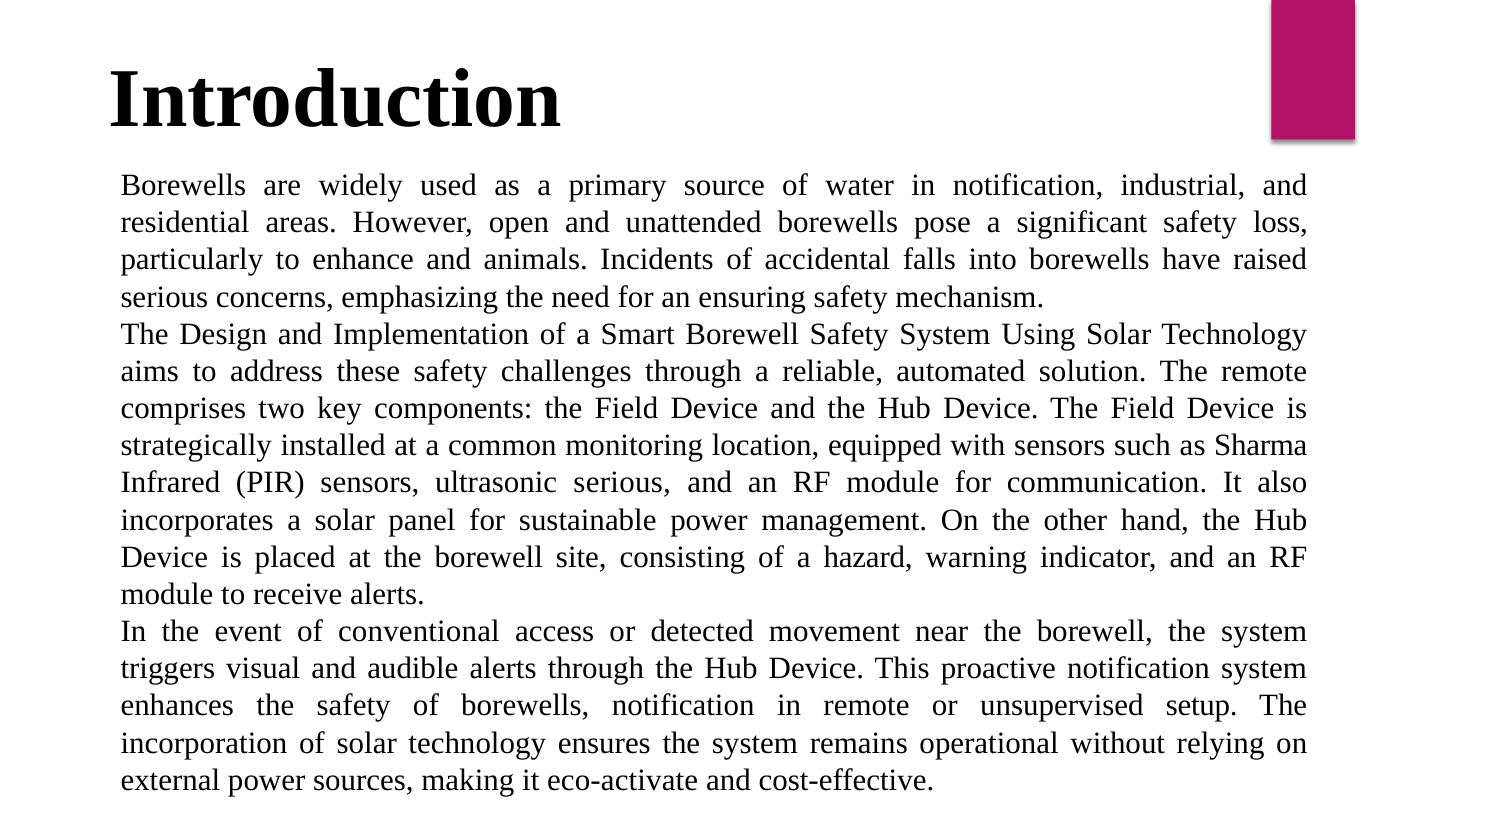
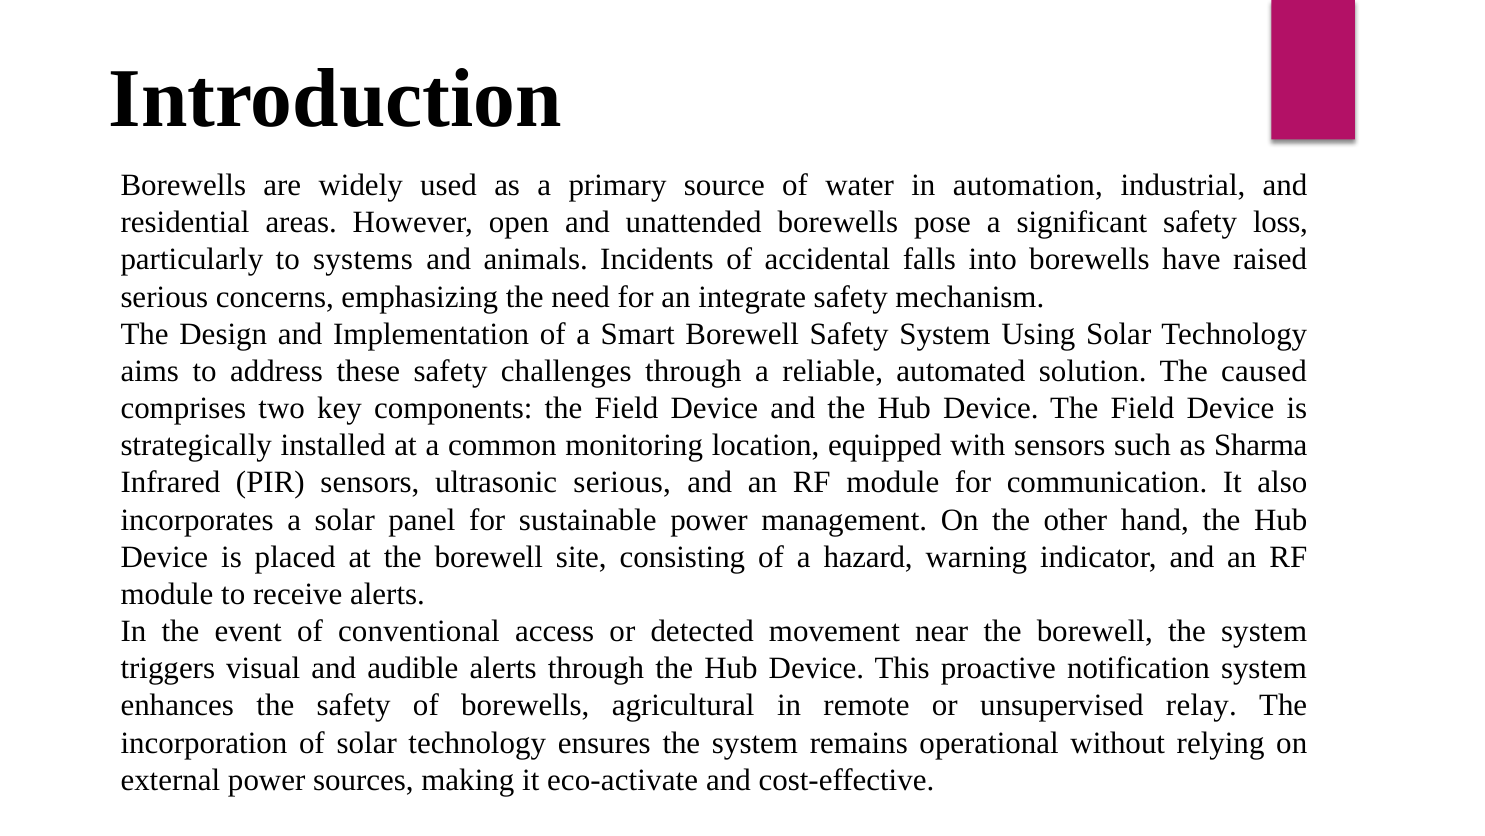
in notification: notification -> automation (1028, 185)
enhance: enhance -> systems (363, 259)
ensuring: ensuring -> integrate (752, 297)
The remote: remote -> caused (1264, 371)
borewells notification: notification -> agricultural (683, 705)
setup: setup -> relay (1201, 705)
